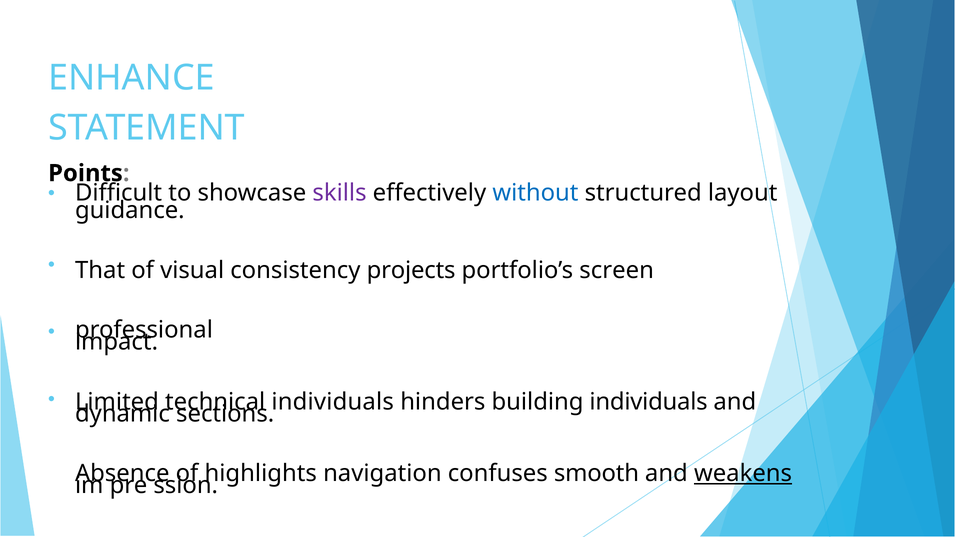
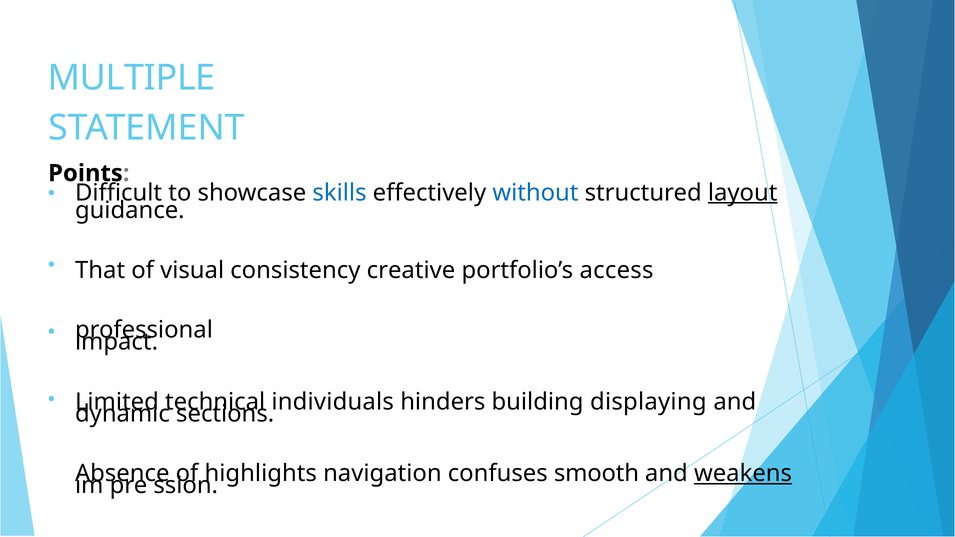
ENHANCE: ENHANCE -> MULTIPLE (132, 78)
skills colour: purple -> blue (340, 193)
layout underline: none -> present (743, 193)
projects: projects -> creative (411, 270)
screen: screen -> access (617, 270)
building individuals: individuals -> displaying (648, 402)
